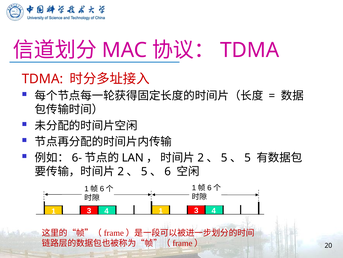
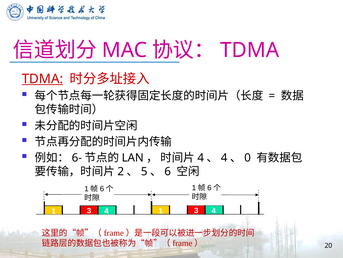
TDMA underline: none -> present (42, 79)
2: 2 -> 4 (201, 157)
5: 5 -> 4 (224, 157)
5: 5 -> 0 (248, 157)
